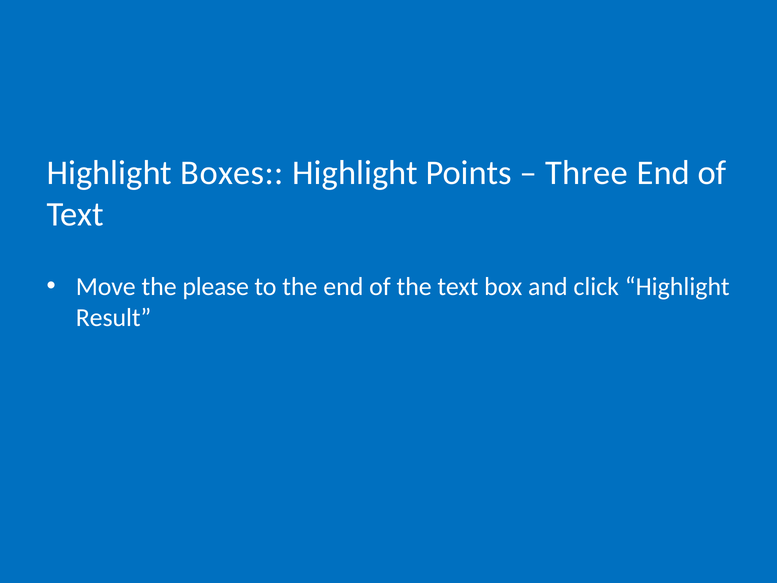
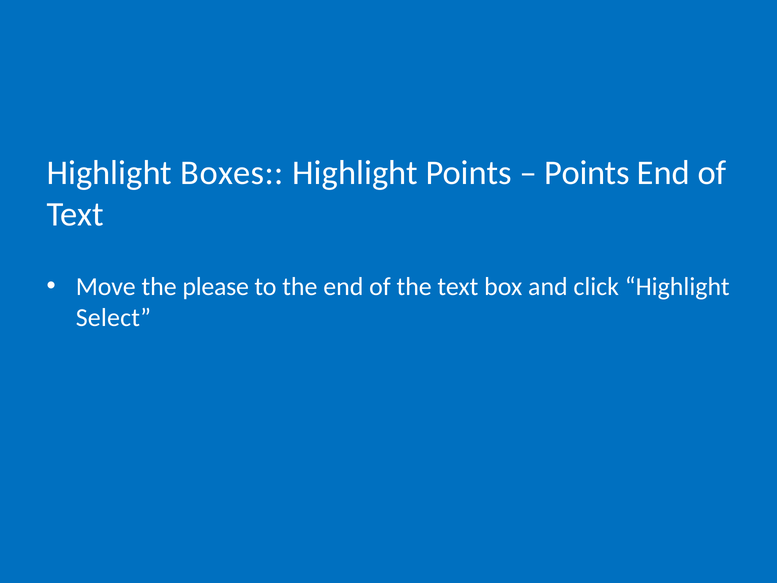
Three: Three -> Points (587, 173)
Result: Result -> Select (113, 318)
